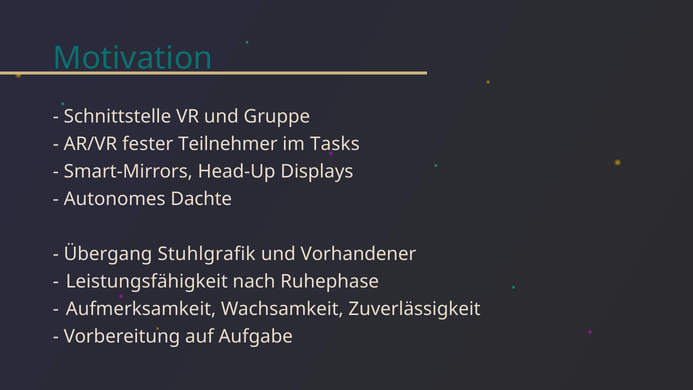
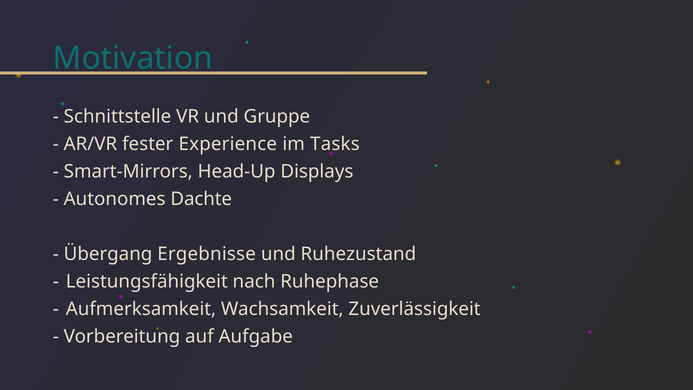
Teilnehmer: Teilnehmer -> Experience (228, 144)
Stuhlgrafik: Stuhlgrafik -> Ergebnisse (207, 254)
Vorhandener: Vorhandener -> Ruhezustand (358, 254)
